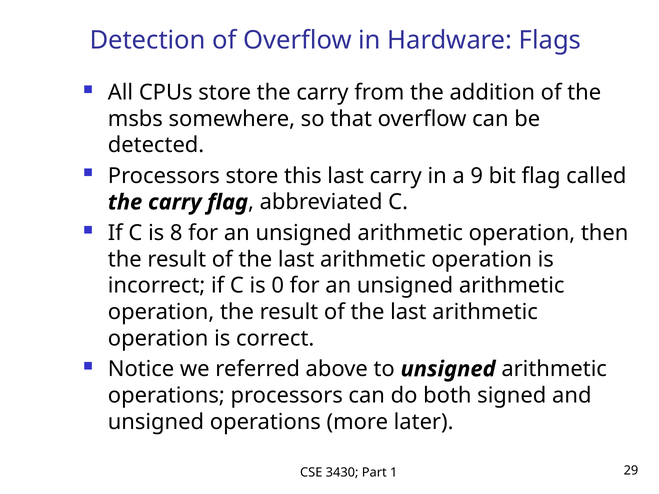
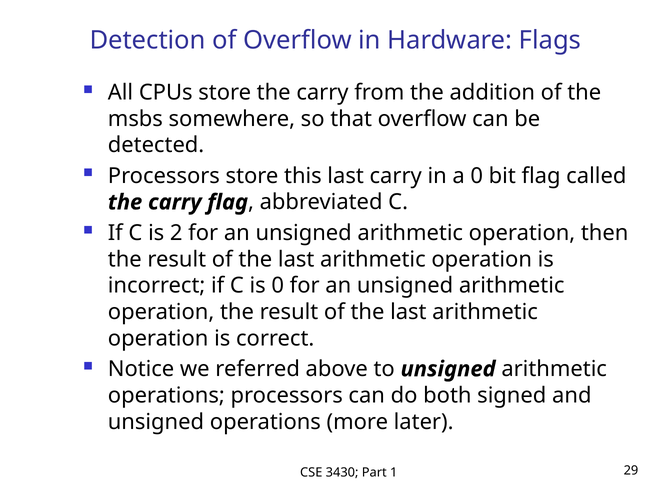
a 9: 9 -> 0 (477, 176)
8: 8 -> 2 (176, 233)
